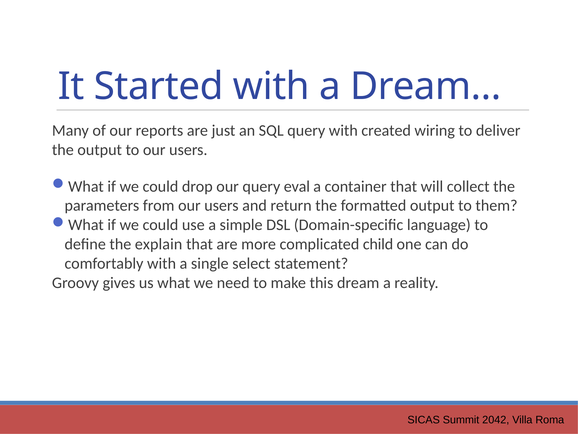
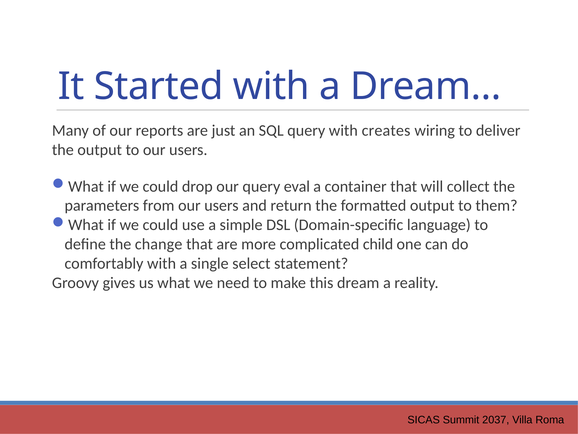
created: created -> creates (386, 130)
explain: explain -> change (159, 244)
2042: 2042 -> 2037 (496, 420)
